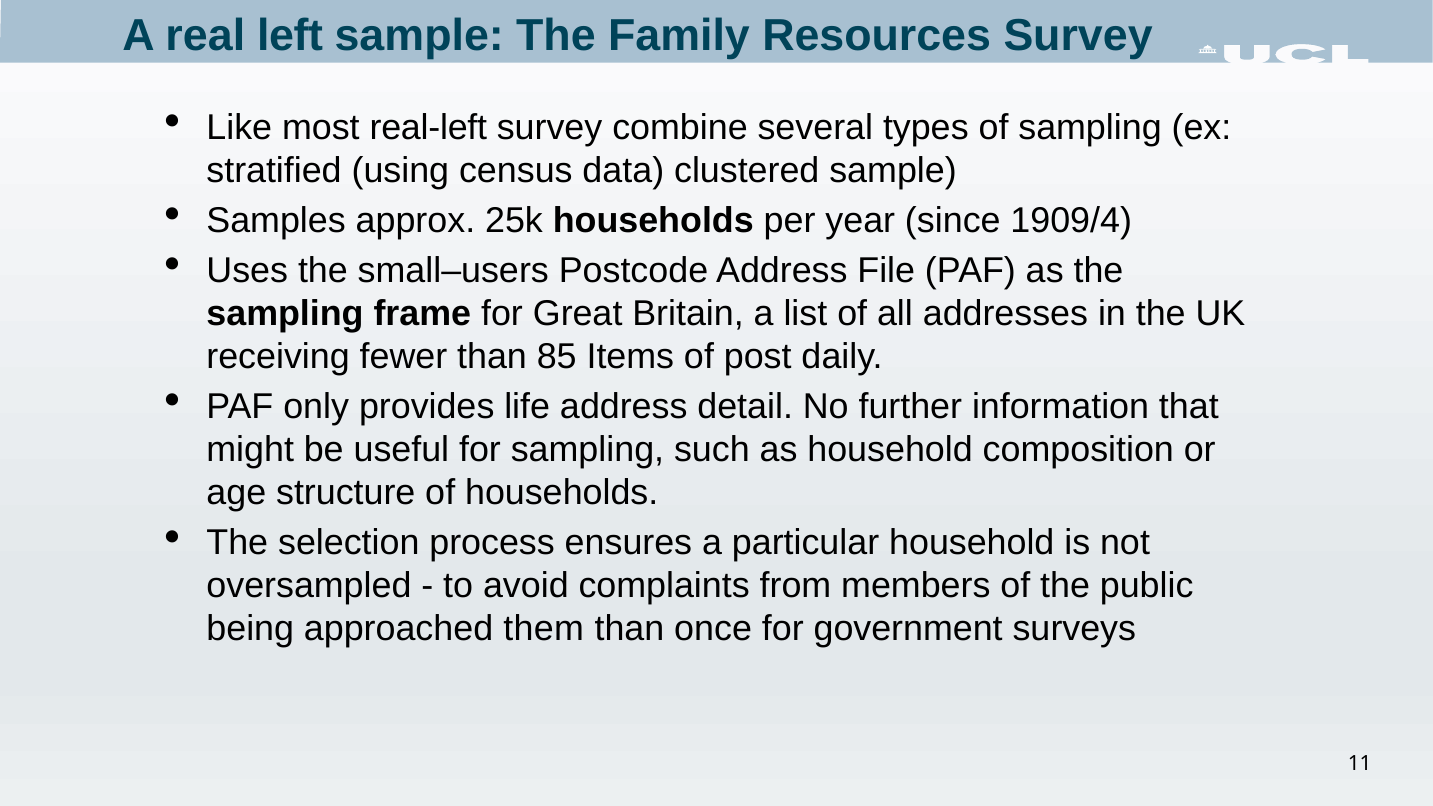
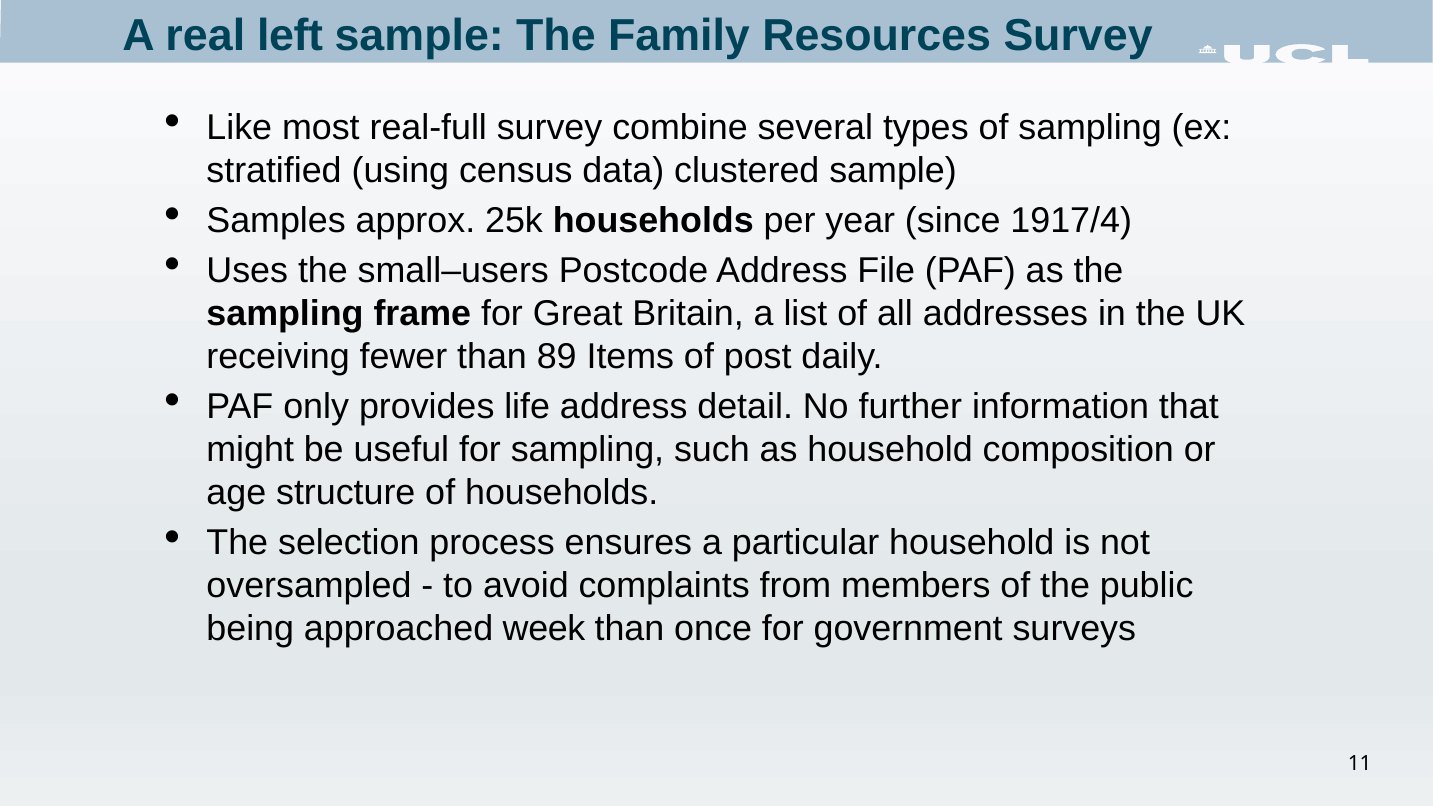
real-left: real-left -> real-full (428, 128)
1909/4: 1909/4 -> 1917/4 (1071, 221)
85: 85 -> 89 (557, 357)
them: them -> week (544, 629)
